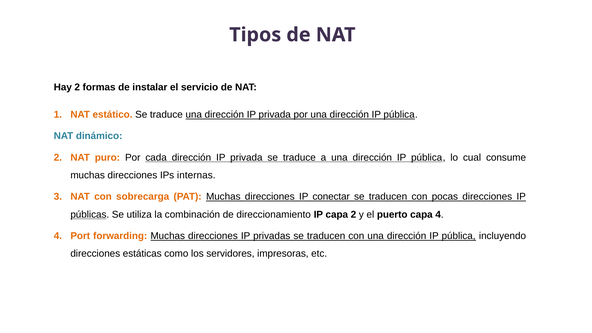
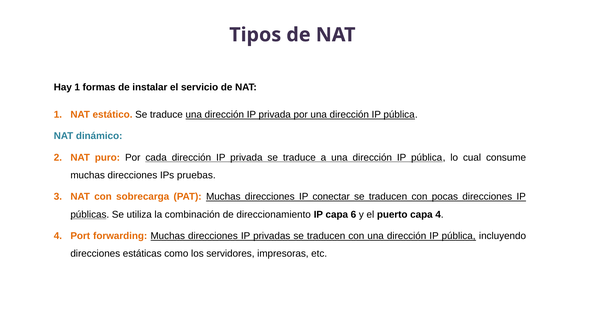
Hay 2: 2 -> 1 (77, 87)
internas: internas -> pruebas (196, 175)
capa 2: 2 -> 6 (353, 214)
